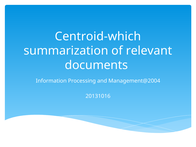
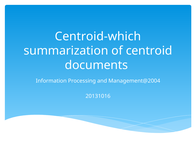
relevant: relevant -> centroid (149, 51)
